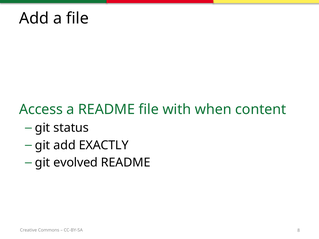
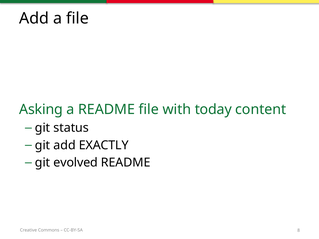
Access: Access -> Asking (41, 110)
when: when -> today (213, 110)
